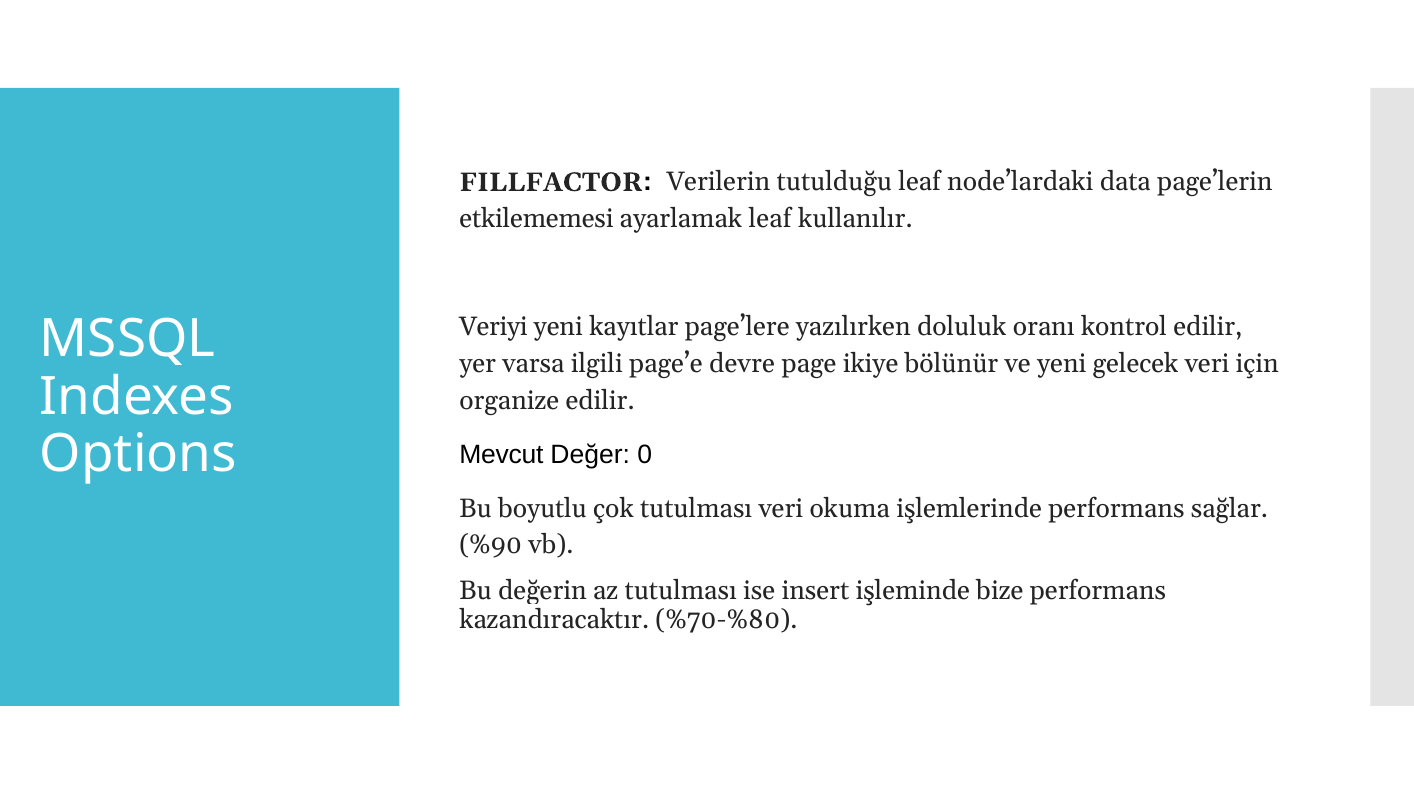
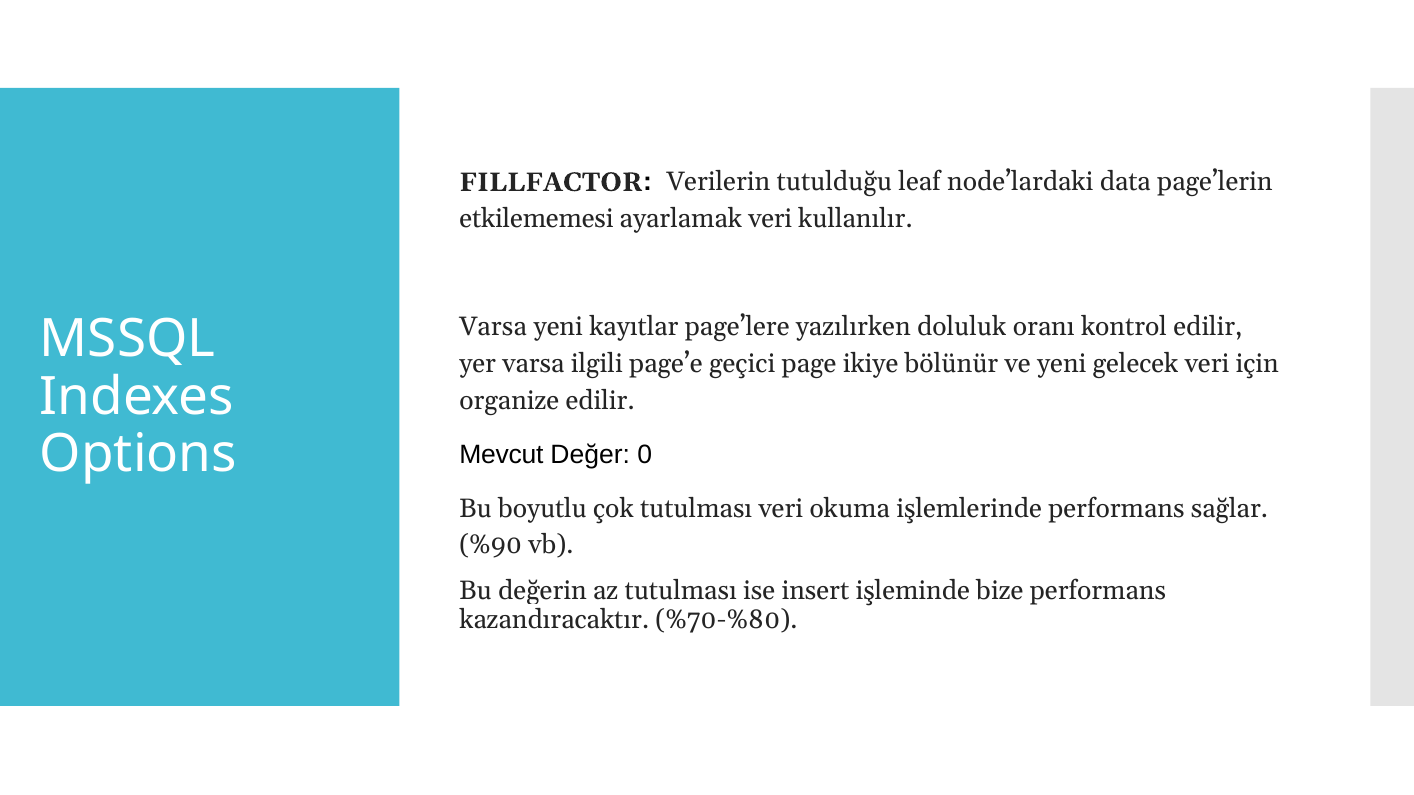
ayarlamak leaf: leaf -> veri (770, 219)
Veriyi: Veriyi -> Varsa (493, 327)
devre: devre -> geçici (742, 364)
